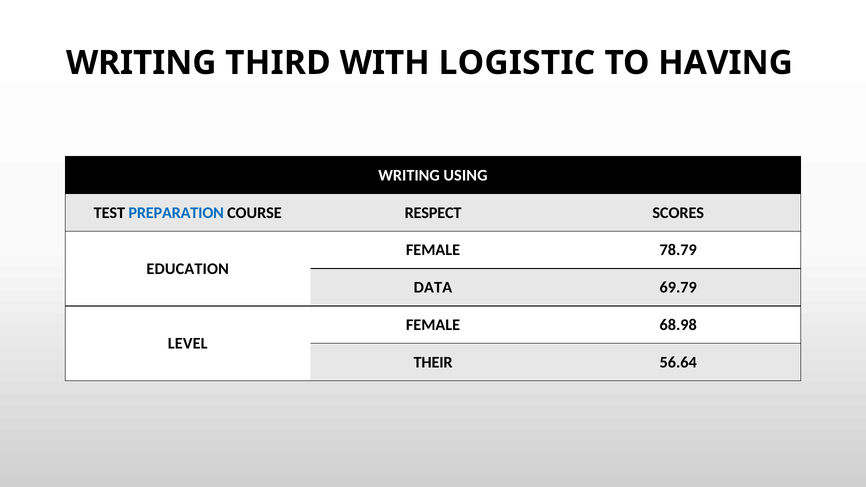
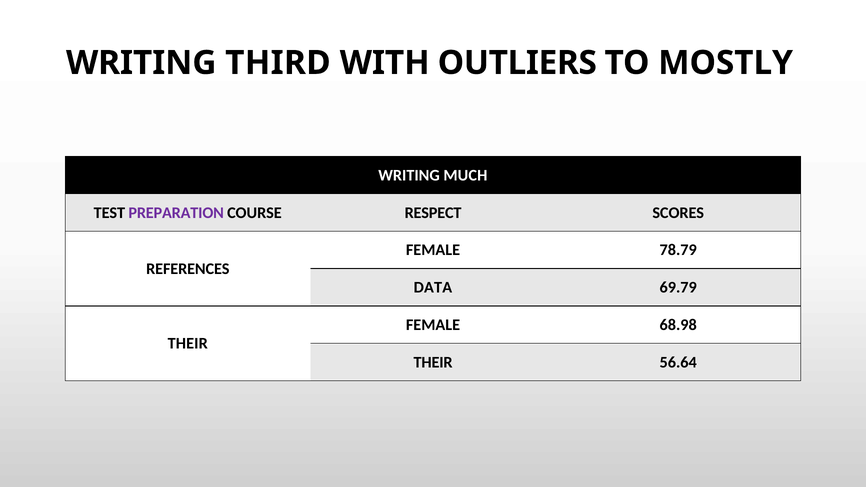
LOGISTIC: LOGISTIC -> OUTLIERS (517, 63)
HAVING: HAVING -> MOSTLY (726, 63)
USING: USING -> MUCH (465, 175)
PREPARATION colour: blue -> purple (176, 213)
EDUCATION: EDUCATION -> REFERENCES (188, 269)
LEVEL: LEVEL -> THEIR (188, 344)
